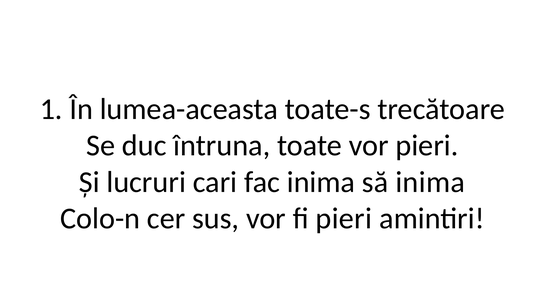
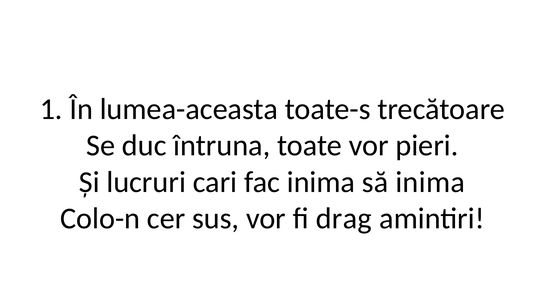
fi pieri: pieri -> drag (344, 218)
